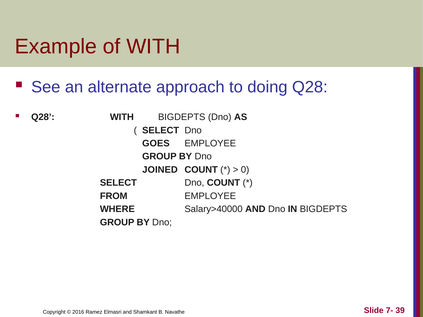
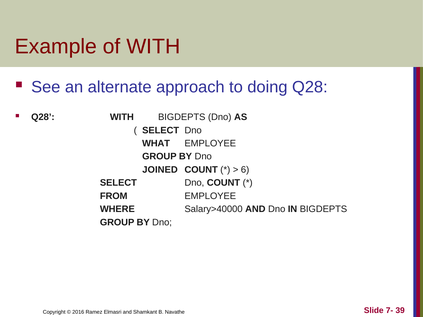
GOES: GOES -> WHAT (156, 144)
0: 0 -> 6 (245, 170)
